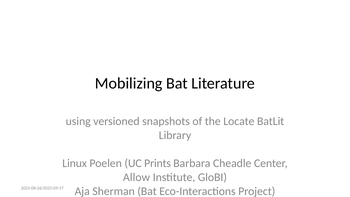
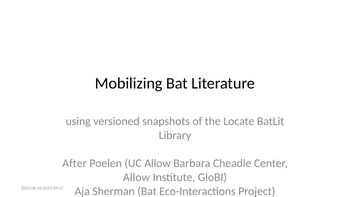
Linux: Linux -> After (75, 163)
UC Prints: Prints -> Allow (158, 163)
